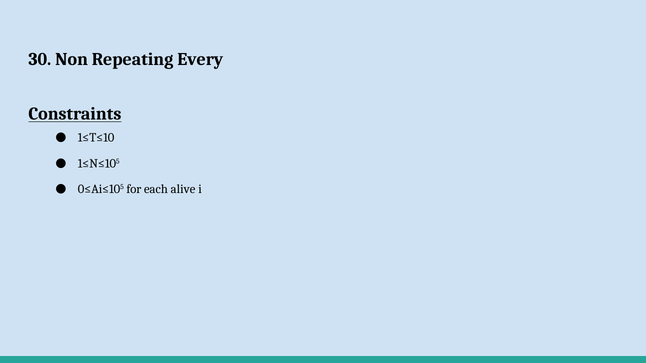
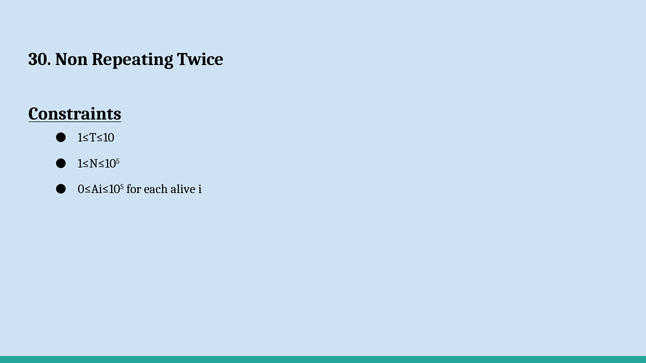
Every: Every -> Twice (200, 59)
